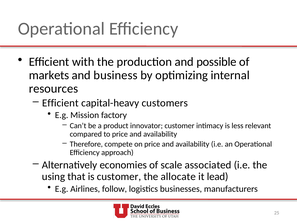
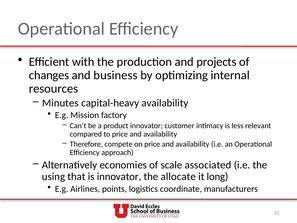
possible: possible -> projects (216, 62)
markets: markets -> changes (49, 75)
Efficient: Efficient -> Minutes (60, 103)
capital-heavy customers: customers -> availability (165, 103)
is customer: customer -> innovator (119, 176)
lead: lead -> long (218, 176)
follow: follow -> points (114, 189)
businesses: businesses -> coordinate (181, 189)
